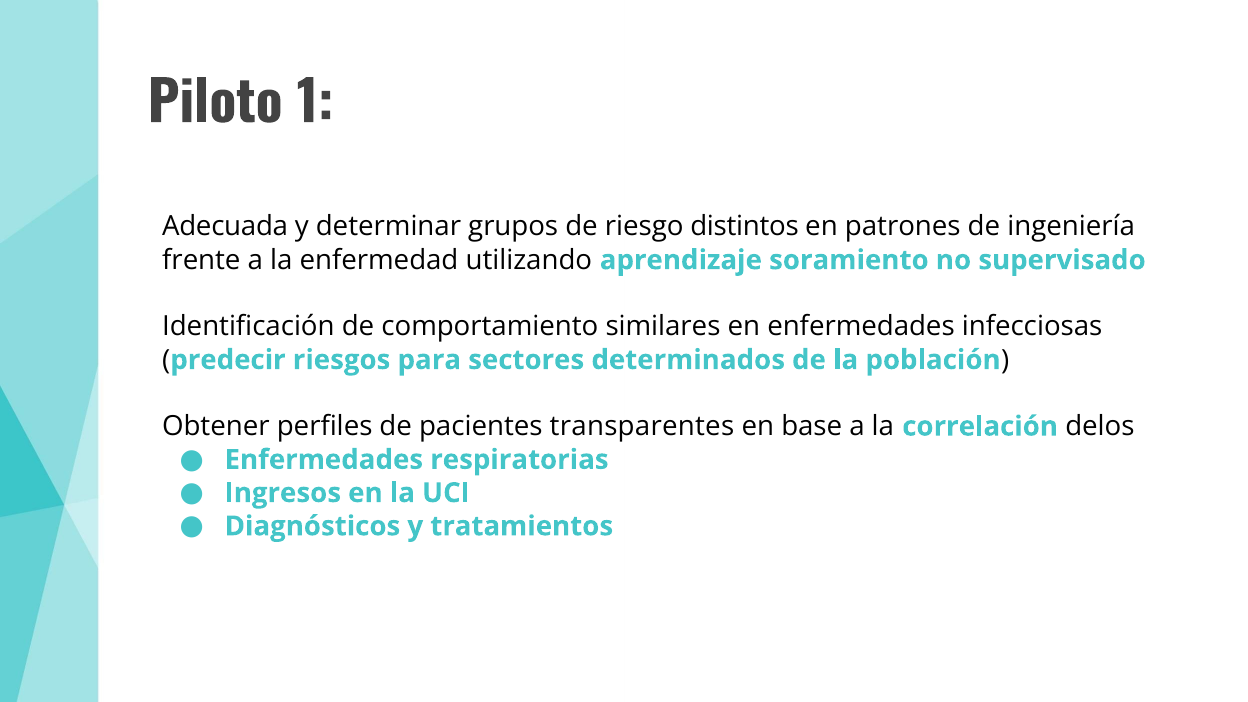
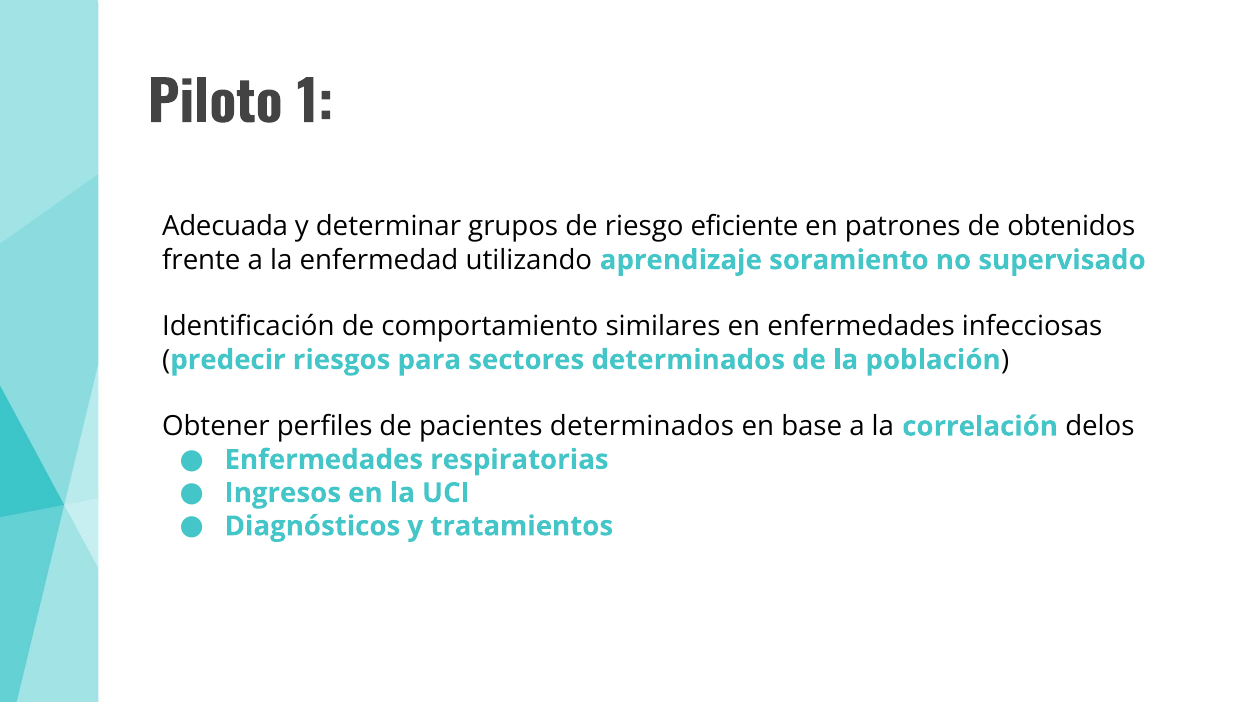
distintos: distintos -> eficiente (745, 227)
ingeniería: ingeniería -> obtenidos (1071, 227)
pacientes transparentes: transparentes -> determinados (642, 426)
